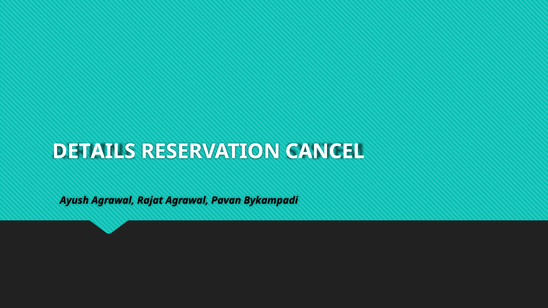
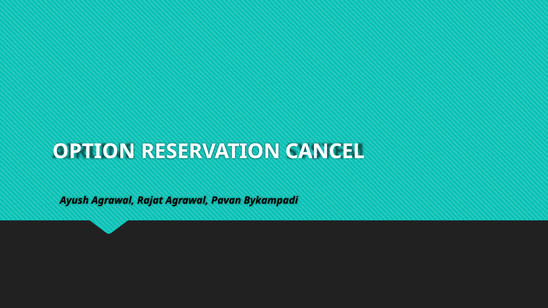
DETAILS: DETAILS -> OPTION (94, 151)
